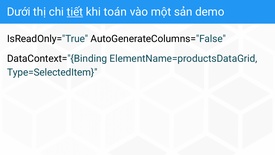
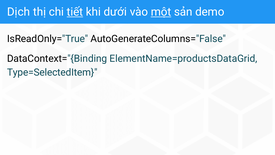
Dưới: Dưới -> Dịch (19, 12)
toán: toán -> dưới (115, 12)
một underline: none -> present (161, 12)
